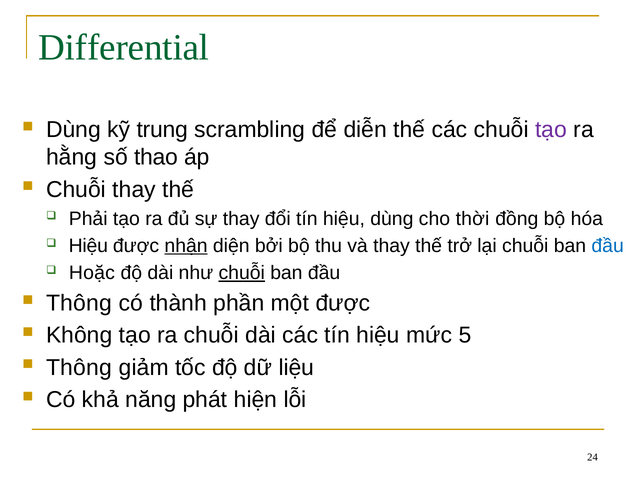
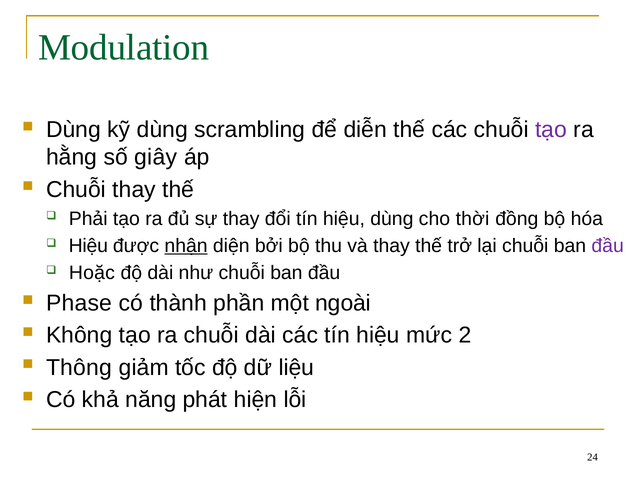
Differential: Differential -> Modulation (124, 47)
kỹ trung: trung -> dùng (162, 130)
thao: thao -> giây (156, 157)
đầu colour: blue -> purple (608, 246)
chuỗi underline: present -> none (242, 273)
Thông: Thông -> Phase (79, 303)
một được: được -> ngoài (343, 303)
5: 5 -> 2 (465, 335)
